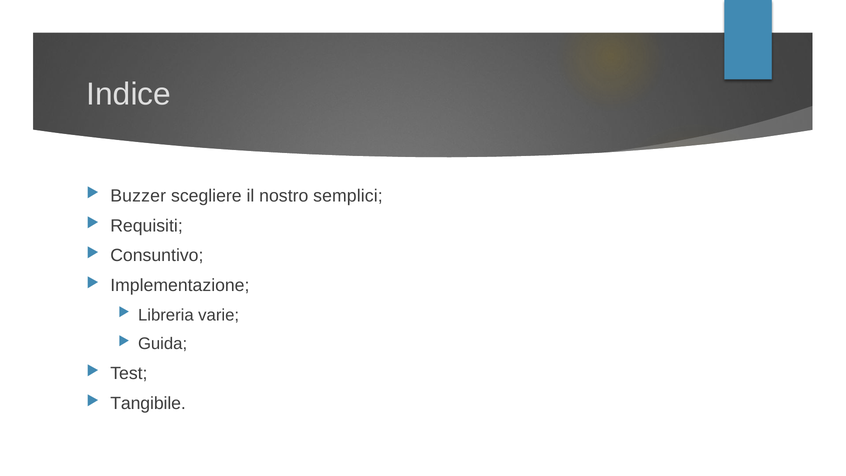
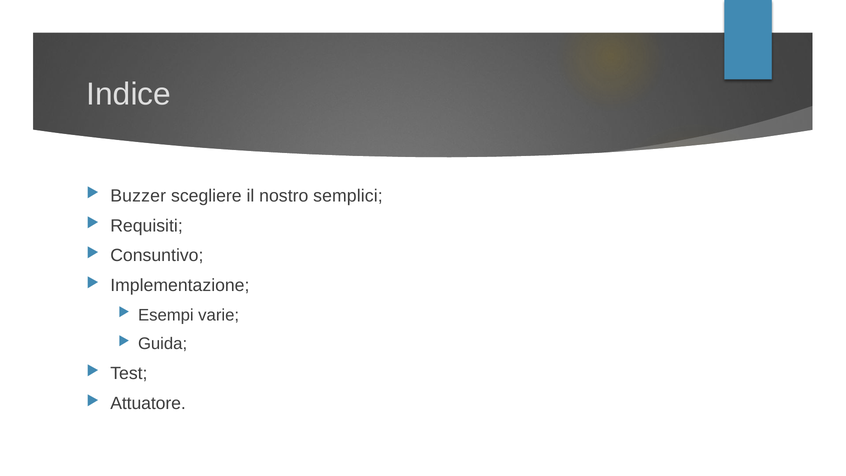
Libreria: Libreria -> Esempi (166, 315)
Tangibile: Tangibile -> Attuatore (148, 403)
